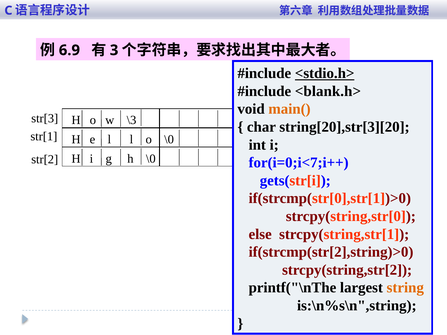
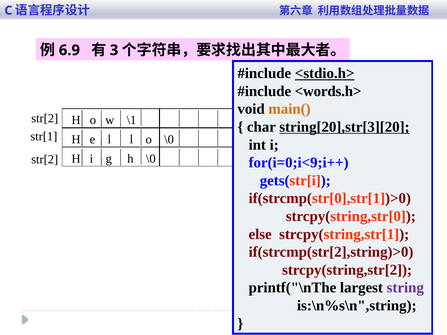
<blank.h>: <blank.h> -> <words.h> (328, 91)
str[3: str[3 -> str[2 (45, 119)
\3: \3 -> \1 (132, 120)
string[20],str[3][20 underline: none -> present (344, 127)
for(i=0;i<7;i++: for(i=0;i<7;i++ -> for(i=0;i<9;i++ (299, 163)
string colour: orange -> purple (405, 288)
